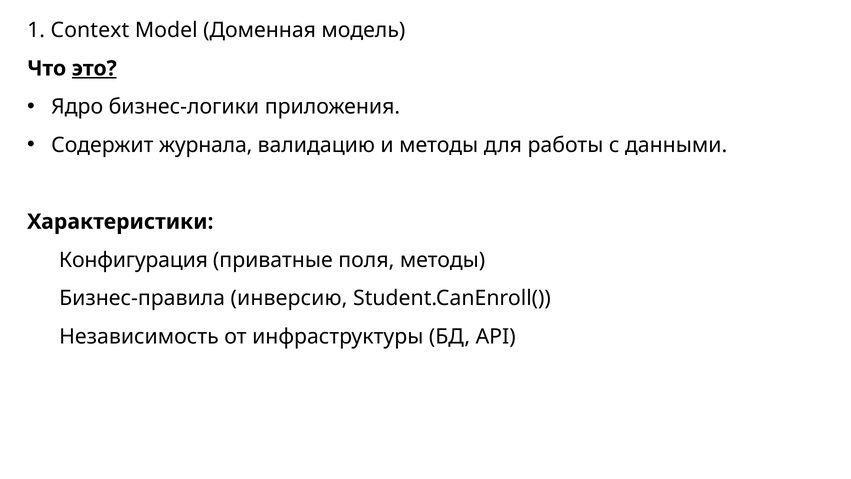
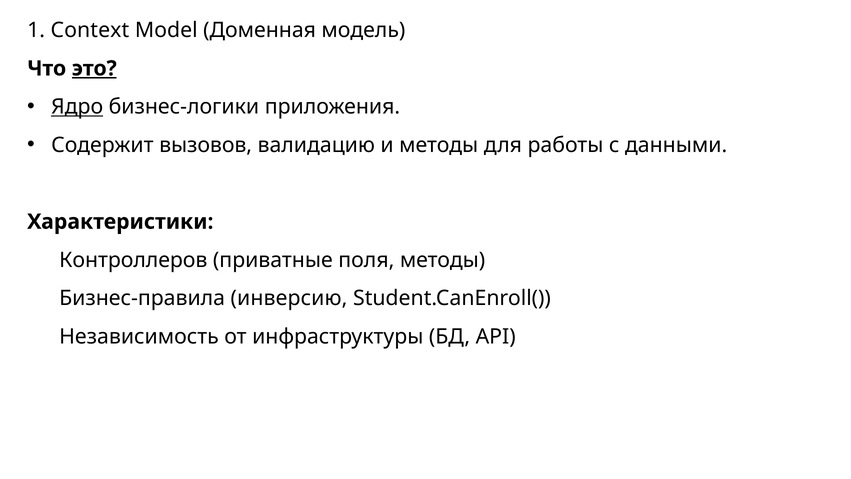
Ядро underline: none -> present (77, 107)
журнала: журнала -> вызовов (206, 145)
Конфигурация: Конфигурация -> Контроллеров (133, 260)
